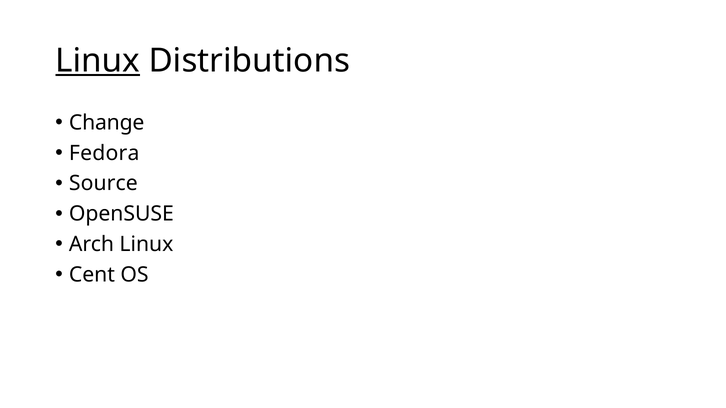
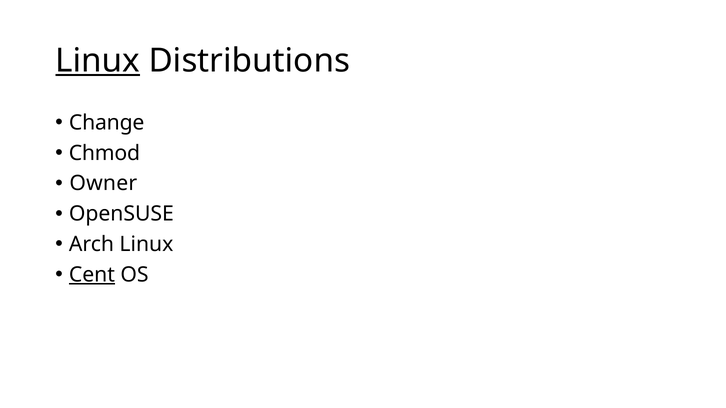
Fedora: Fedora -> Chmod (104, 153)
Source: Source -> Owner (103, 184)
Cent underline: none -> present (92, 275)
